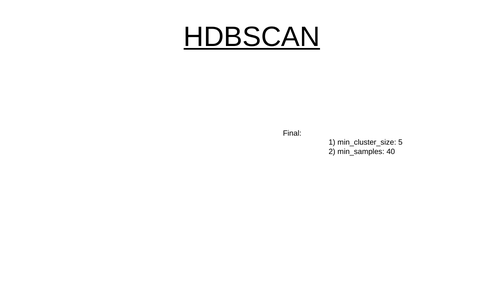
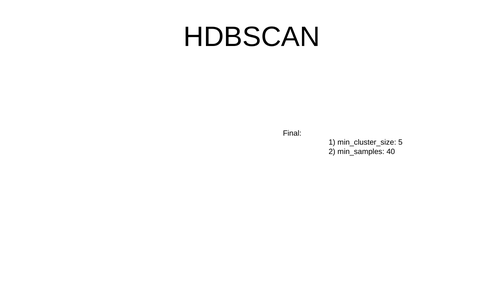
HDBSCAN underline: present -> none (252, 37)
